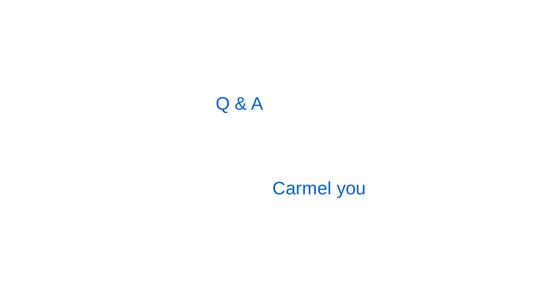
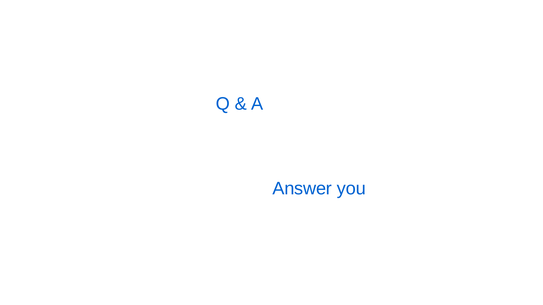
Carmel: Carmel -> Answer (302, 189)
